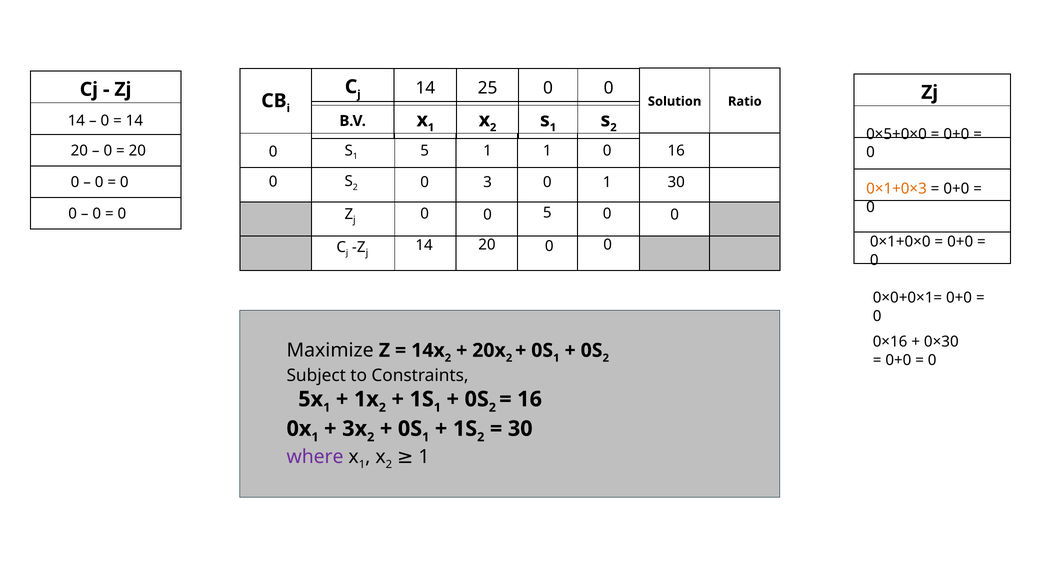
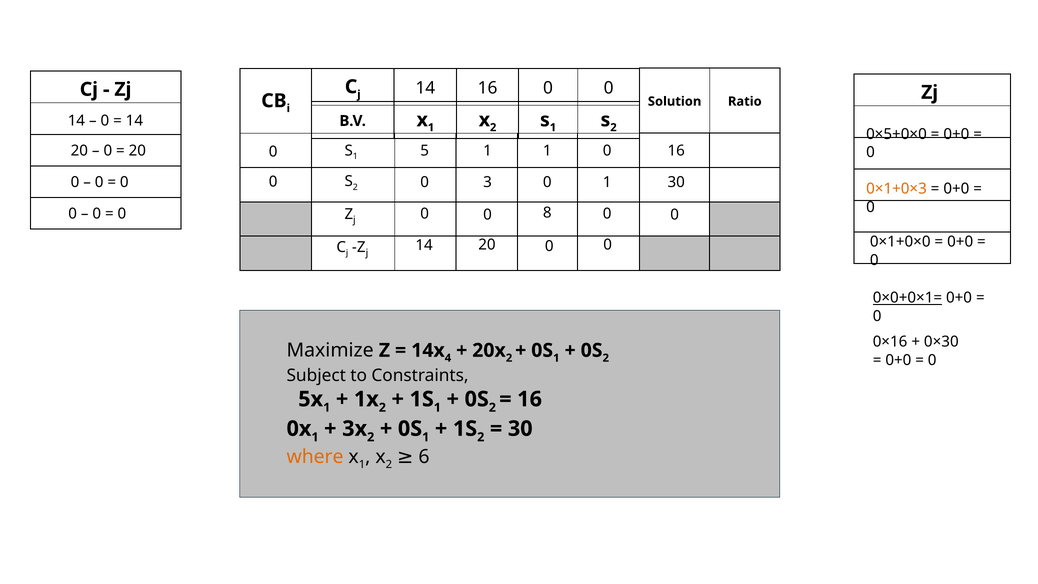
14 25: 25 -> 16 (488, 88)
0 5: 5 -> 8 (547, 213)
0×0+0×1= underline: none -> present (907, 298)
2: 2 -> 4 (448, 358)
where colour: purple -> orange (315, 457)
1: 1 -> 6 (424, 457)
